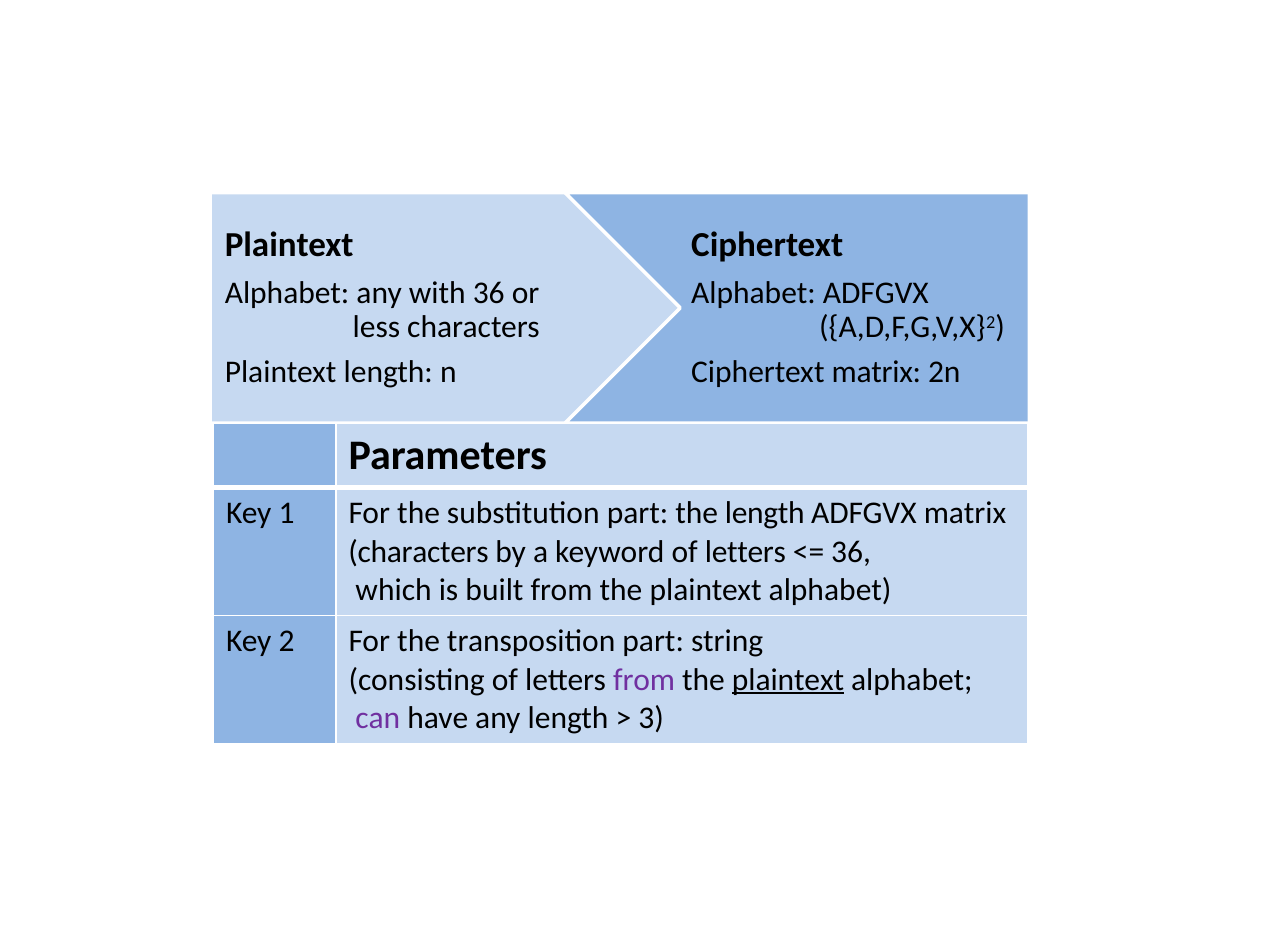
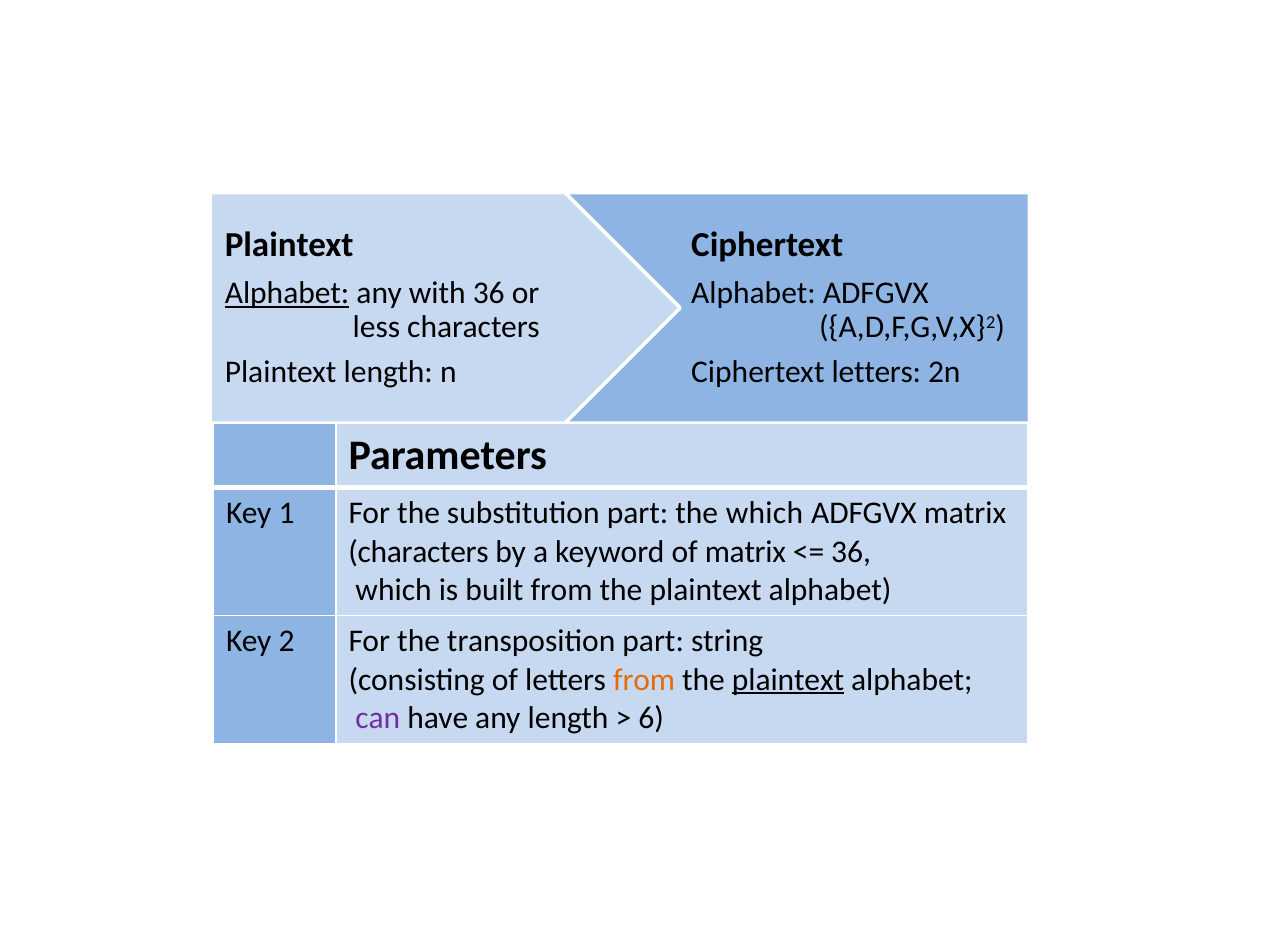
Alphabet underline: none -> present (287, 293)
Ciphertext matrix: matrix -> letters (876, 372)
the length: length -> which (764, 513)
keyword of letters: letters -> matrix (745, 552)
from colour: purple -> orange (644, 680)
3: 3 -> 6 (651, 718)
